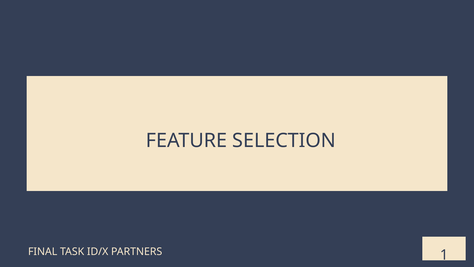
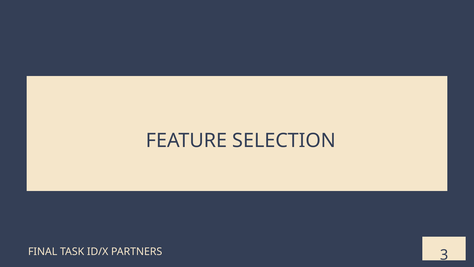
1: 1 -> 3 (444, 255)
